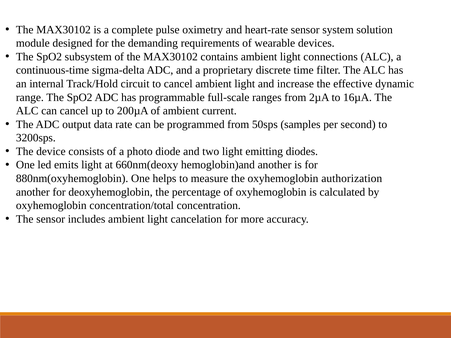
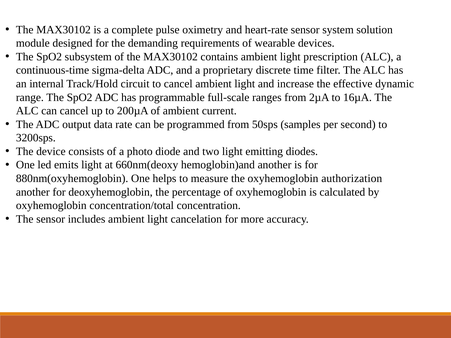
connections: connections -> prescription (331, 57)
